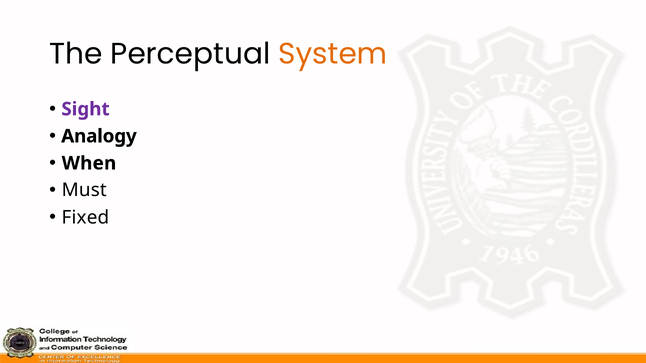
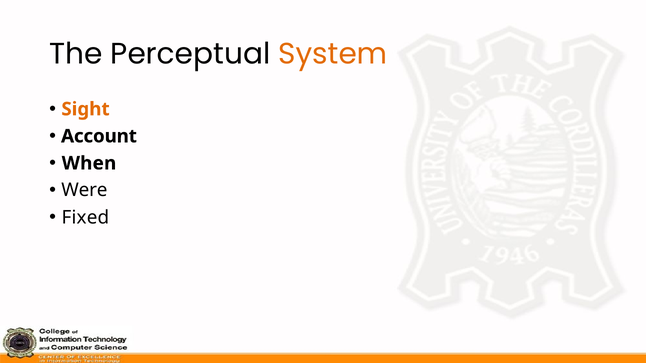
Sight colour: purple -> orange (85, 109)
Analogy: Analogy -> Account (99, 136)
Must: Must -> Were (84, 190)
